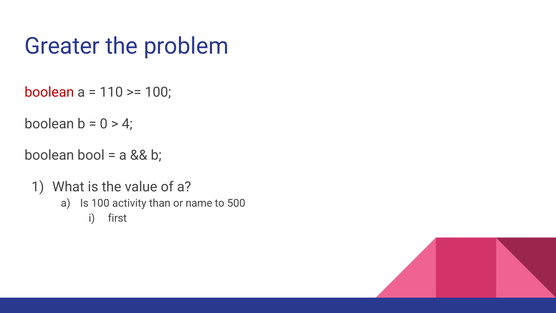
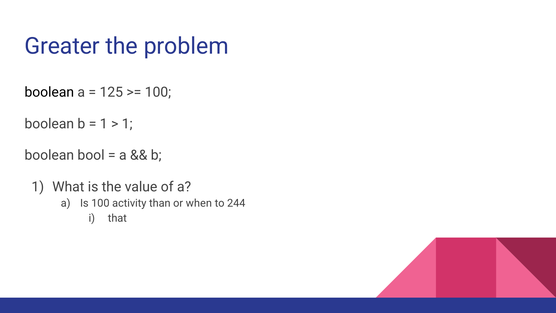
boolean colour: red -> black (49, 92)
110: 110 -> 125 (111, 92)
0: 0 -> 1 (104, 124)
4: 4 -> 1 (127, 124)
name: name -> when (199, 203)
500: 500 -> 244 (236, 203)
first: first -> that (117, 218)
